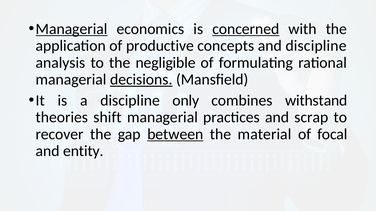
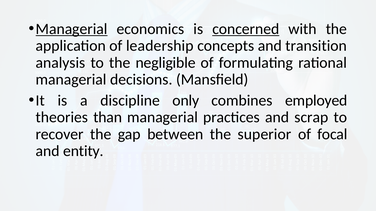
productive: productive -> leadership (160, 46)
and discipline: discipline -> transition (316, 46)
decisions underline: present -> none (141, 80)
withstand: withstand -> employed (316, 101)
shift: shift -> than (108, 118)
between underline: present -> none (175, 134)
material: material -> superior (265, 134)
